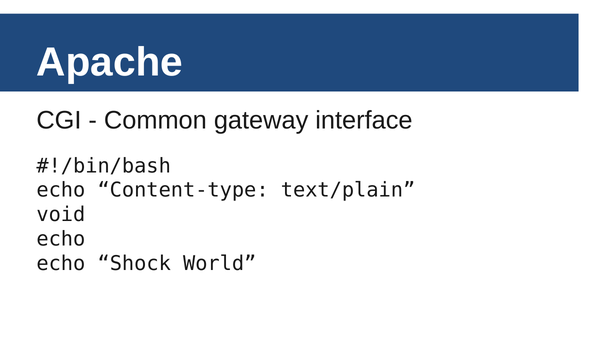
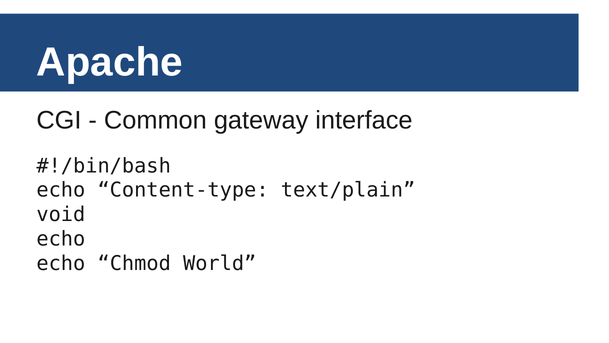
Shock: Shock -> Chmod (134, 263)
